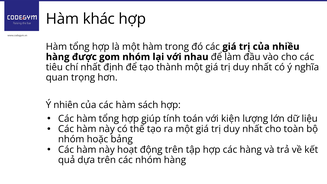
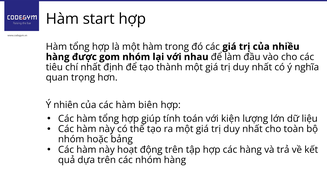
khác: khác -> start (99, 19)
sách: sách -> biên (148, 105)
